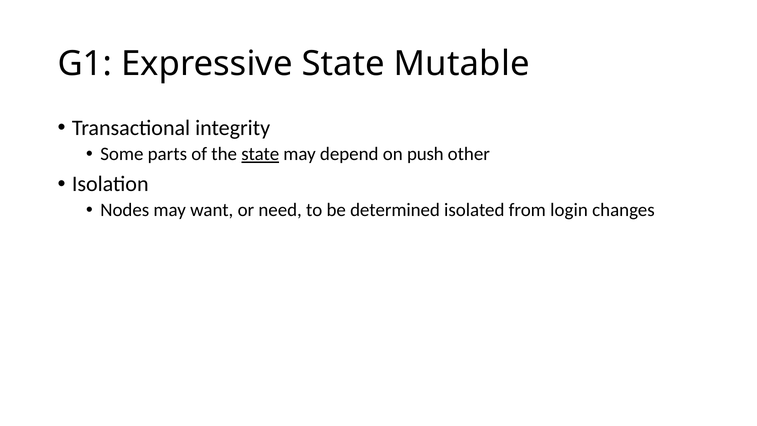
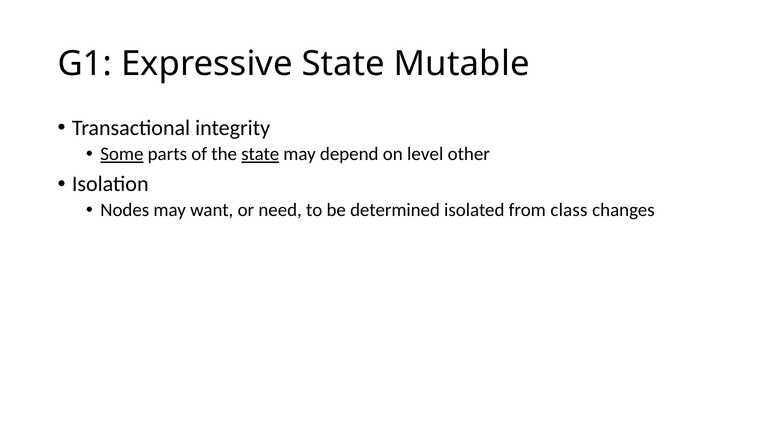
Some underline: none -> present (122, 154)
push: push -> level (425, 154)
login: login -> class (569, 210)
